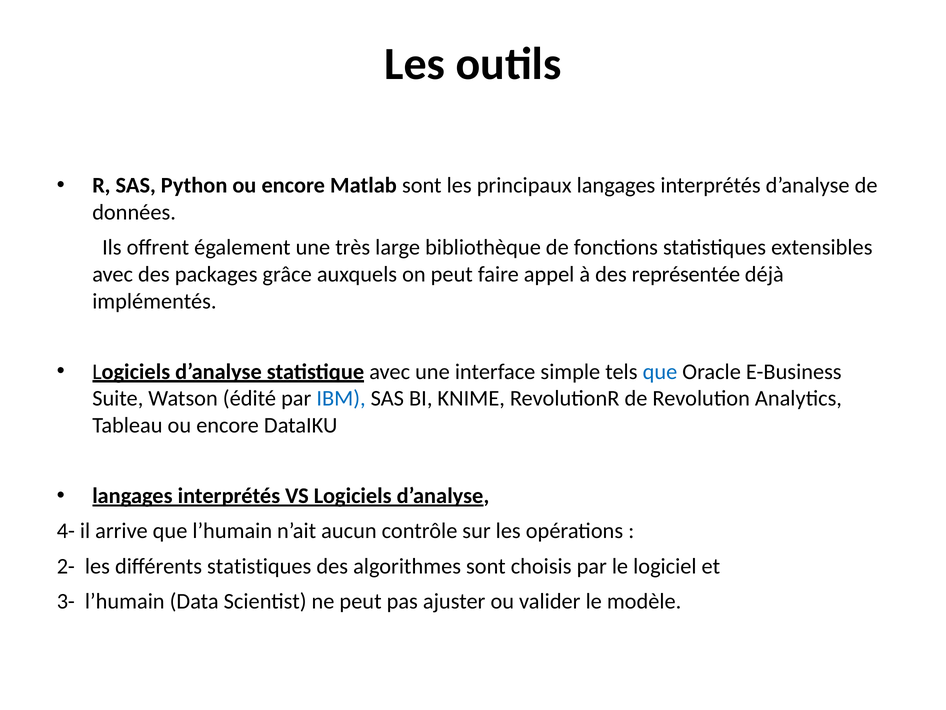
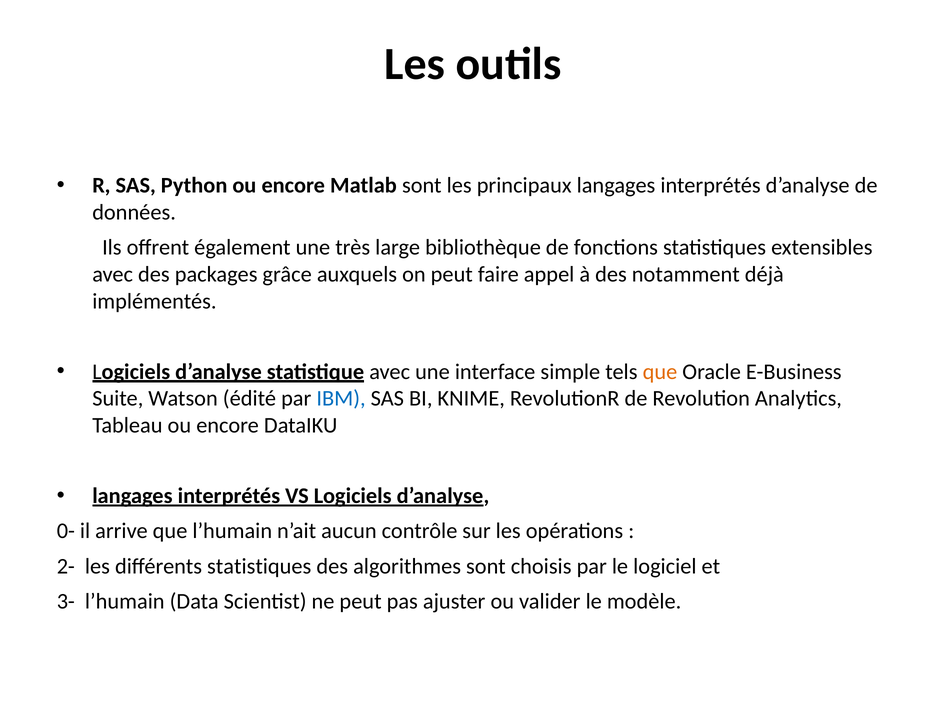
représentée: représentée -> notamment (686, 274)
que colour: blue -> orange (660, 371)
4-: 4- -> 0- (66, 531)
